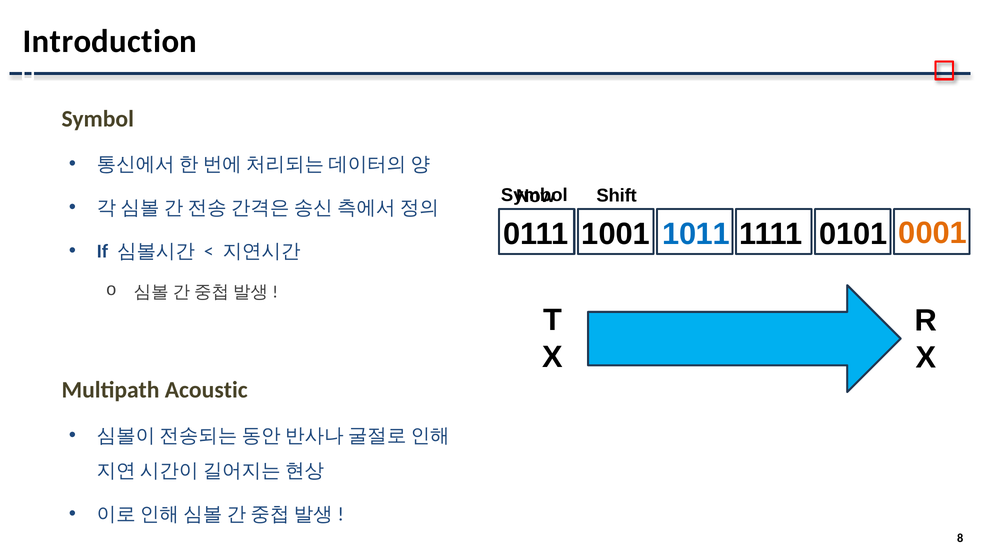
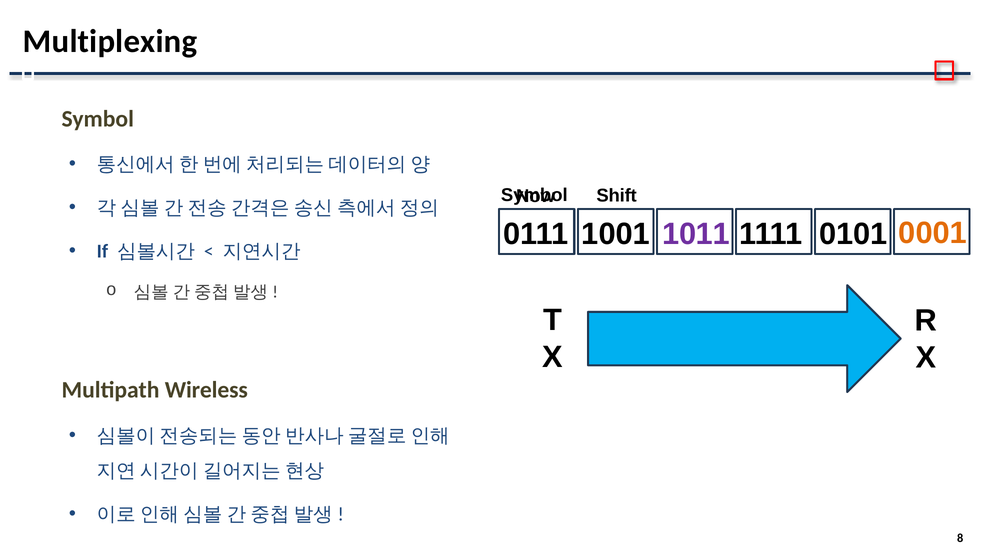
Introduction: Introduction -> Multiplexing (110, 41)
1011 colour: blue -> purple (696, 234)
Acoustic: Acoustic -> Wireless (206, 390)
